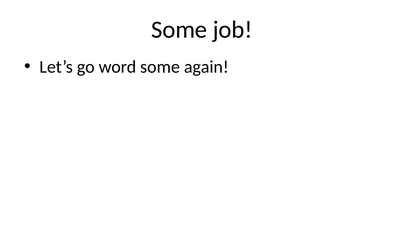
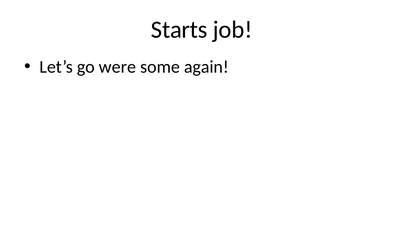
Some: Some -> Starts (179, 30)
word: word -> were (117, 67)
